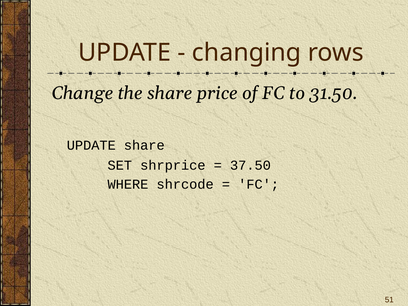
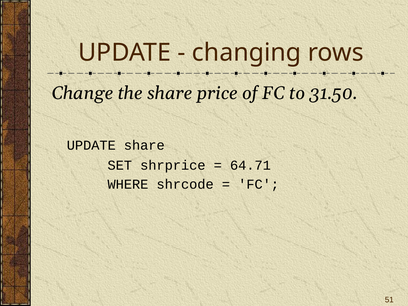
37.50: 37.50 -> 64.71 (250, 165)
